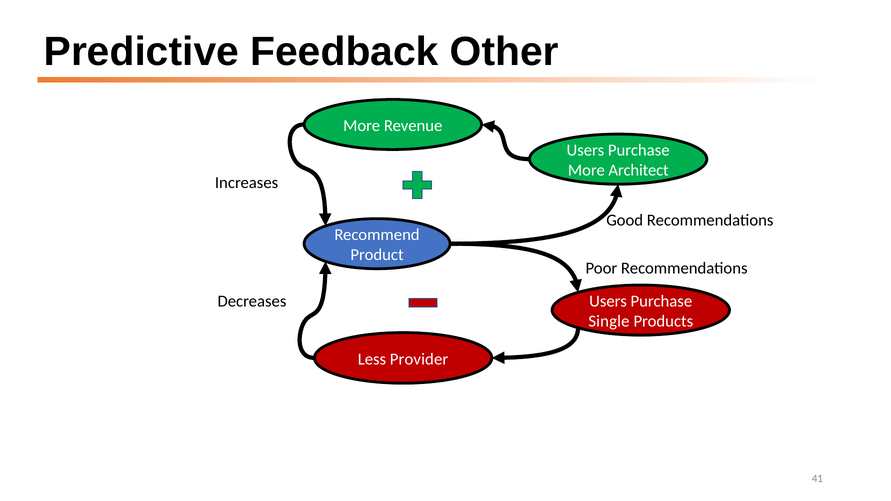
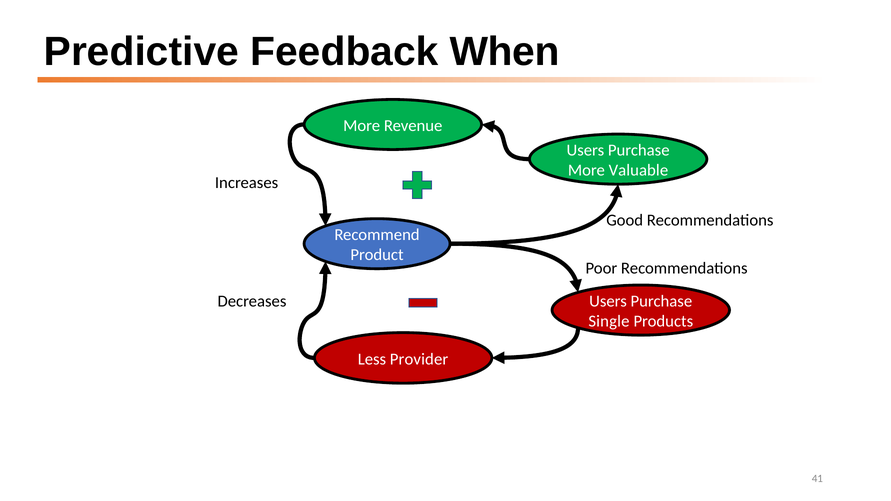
Other: Other -> When (505, 52)
Architect: Architect -> Valuable (638, 170)
